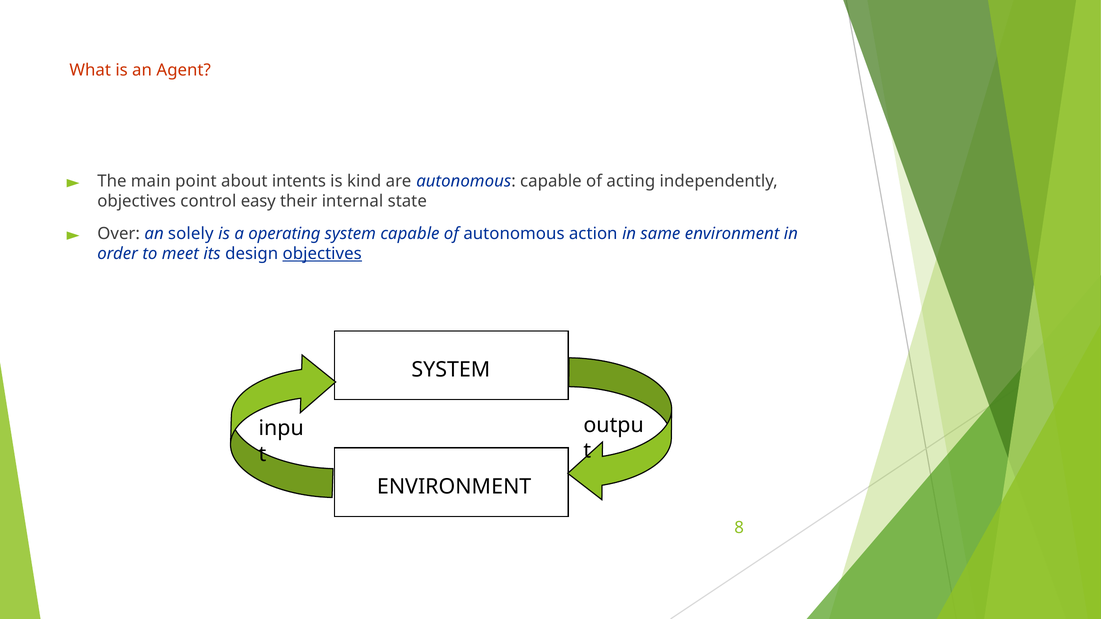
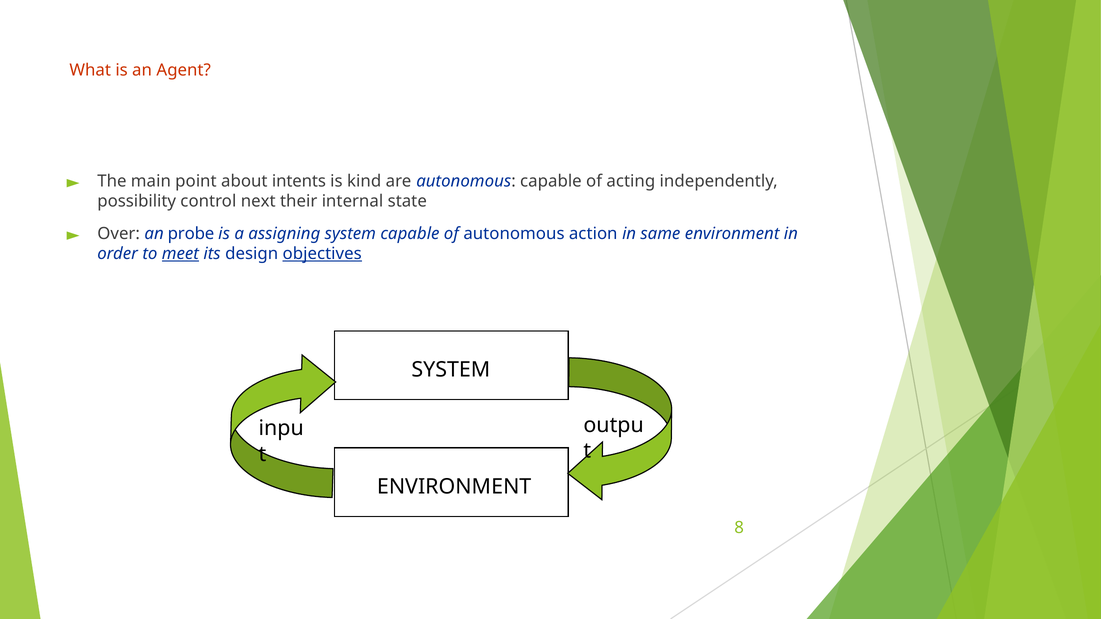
objectives: objectives -> possibility (137, 201)
easy: easy -> next (258, 201)
solely: solely -> probe (191, 234)
operating: operating -> assigning (284, 234)
meet underline: none -> present (180, 254)
